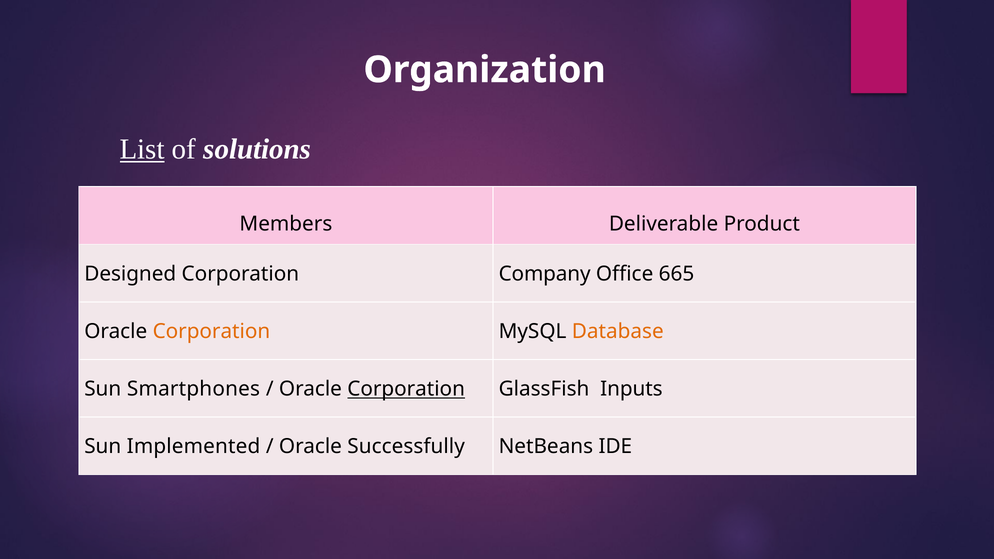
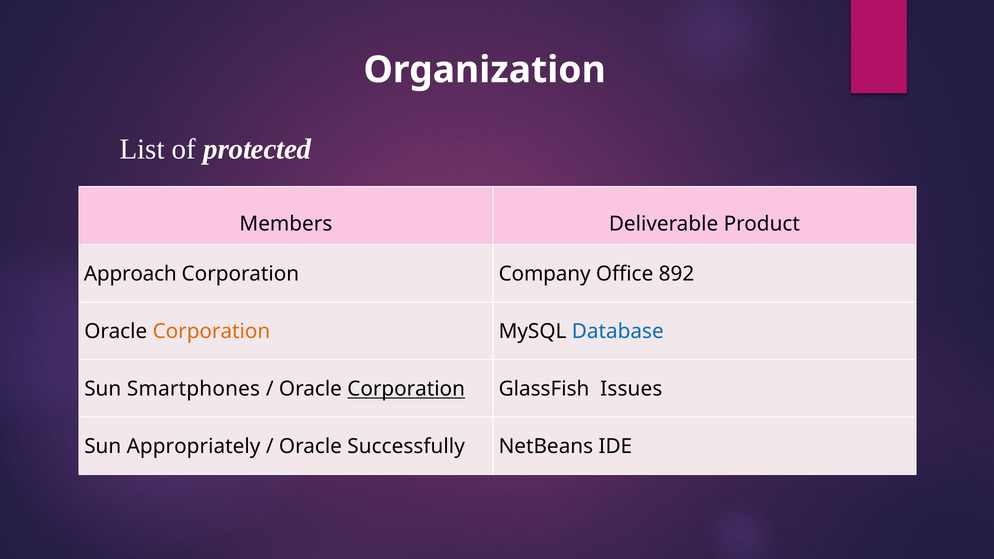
List underline: present -> none (142, 149)
solutions: solutions -> protected (257, 149)
Designed: Designed -> Approach (130, 274)
665: 665 -> 892 (676, 274)
Database colour: orange -> blue (618, 331)
Inputs: Inputs -> Issues (631, 389)
Implemented: Implemented -> Appropriately (194, 447)
